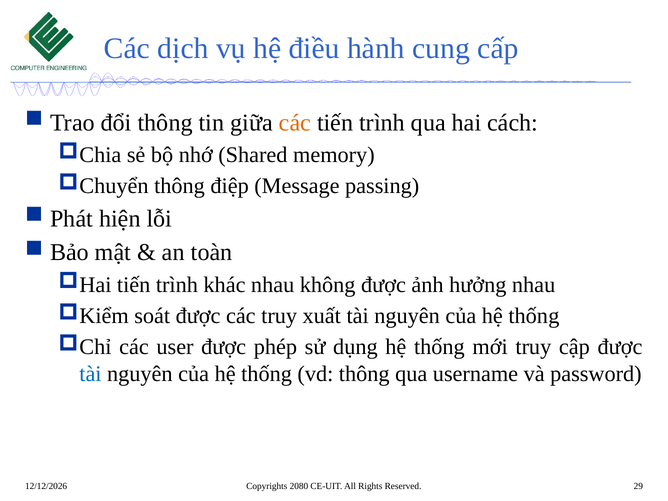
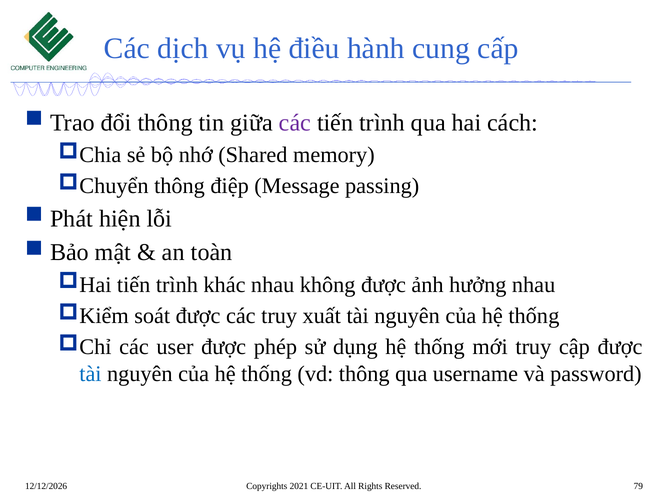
các colour: orange -> purple (295, 123)
2080: 2080 -> 2021 (299, 486)
29: 29 -> 79 (638, 486)
